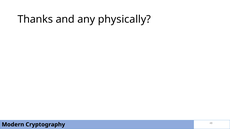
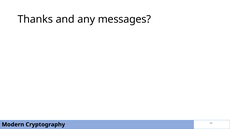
physically: physically -> messages (124, 19)
